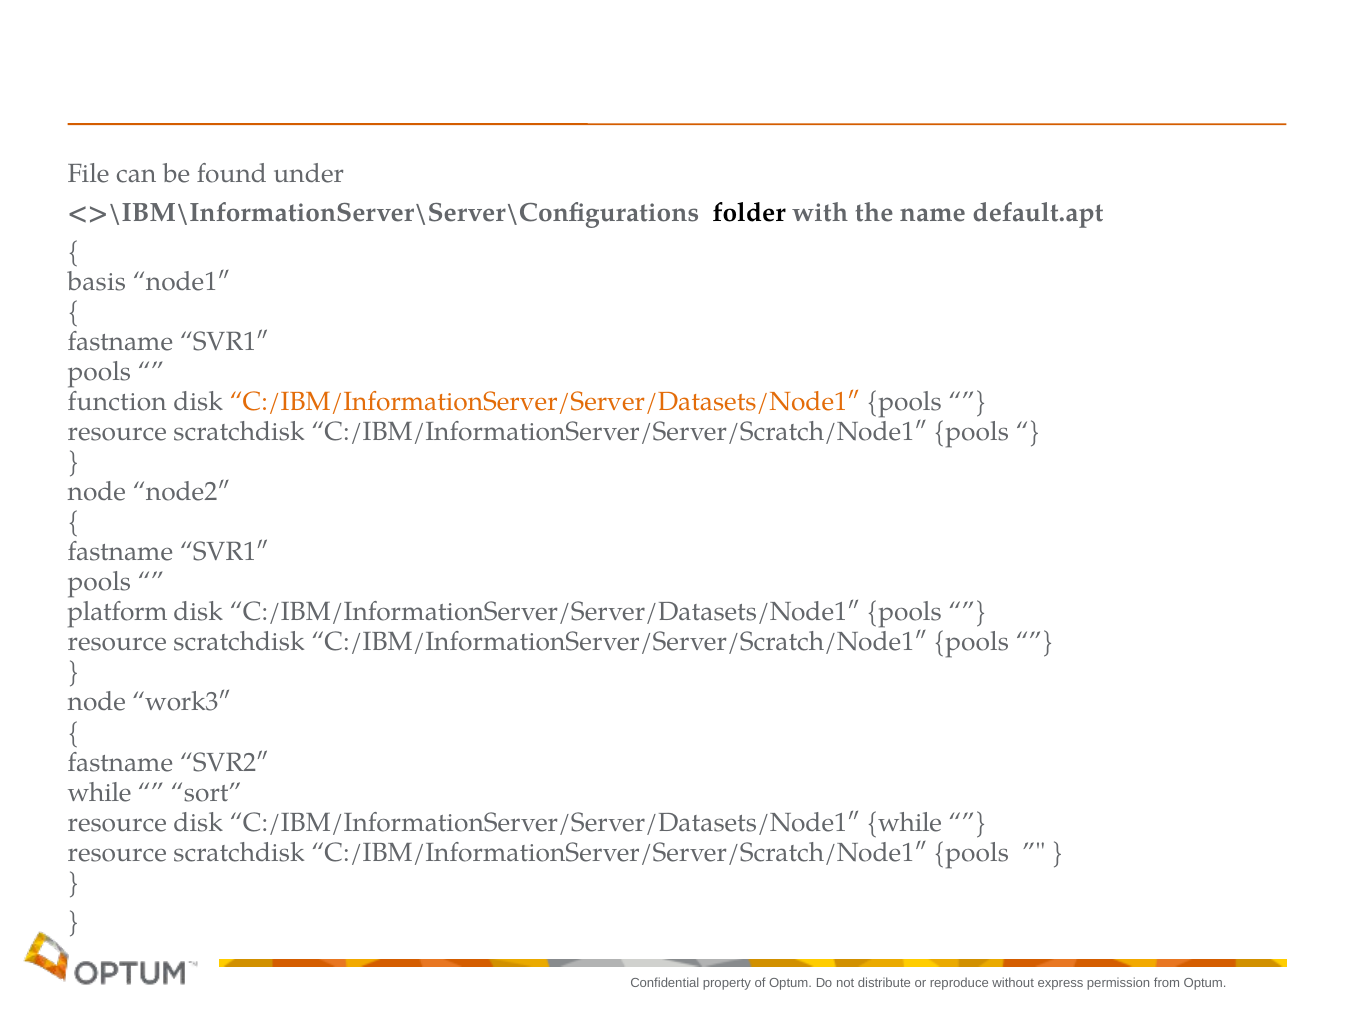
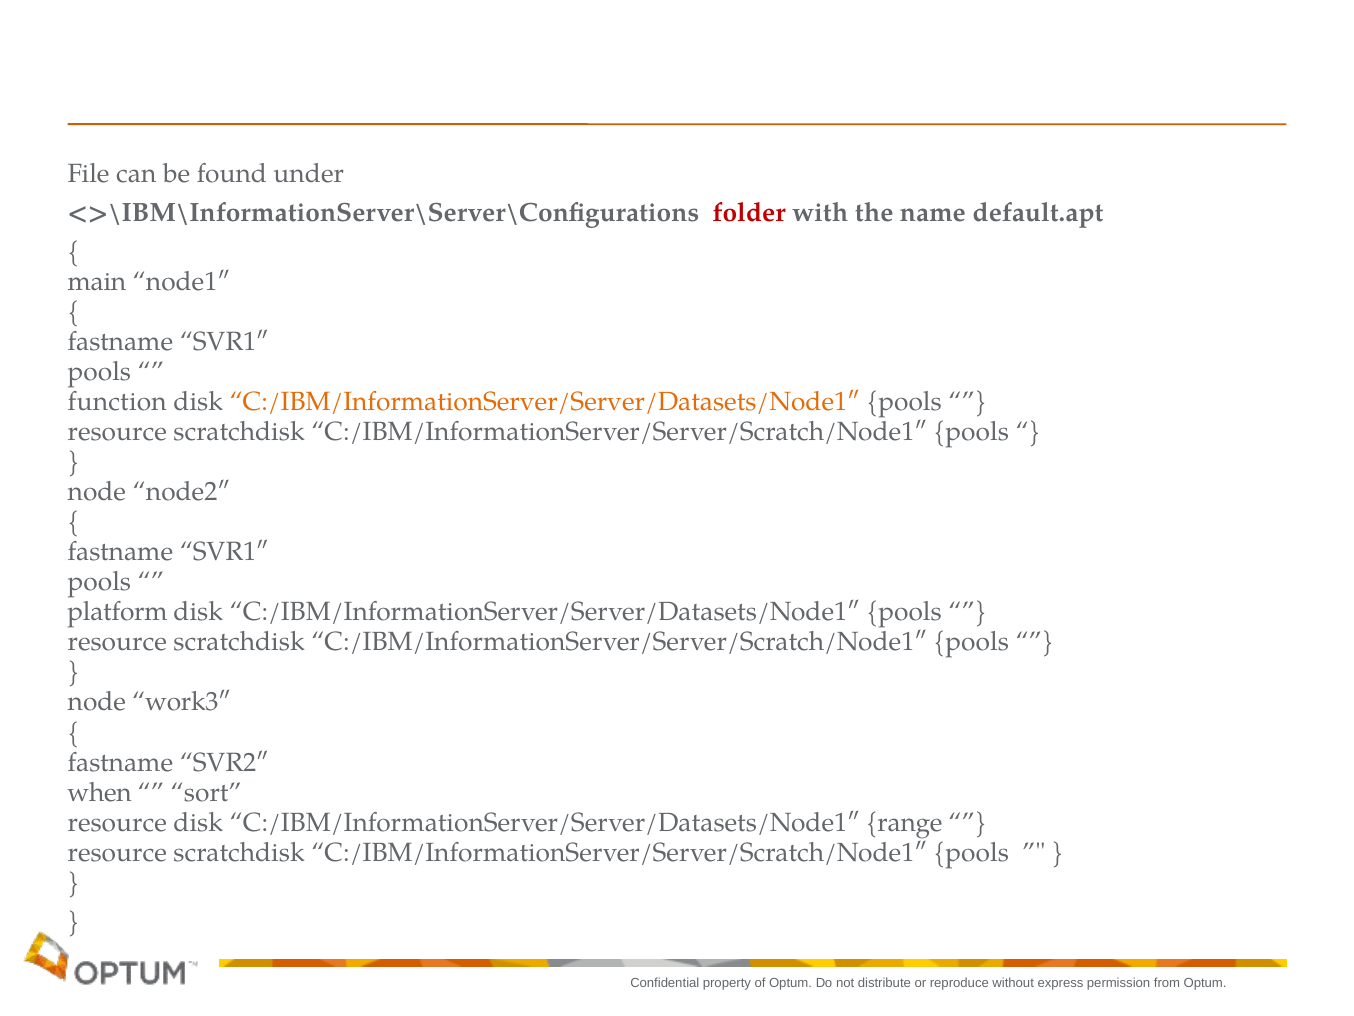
folder colour: black -> red (749, 213)
basis: basis -> main (97, 282)
while: while -> when (100, 792)
C:/IBM/InformationServer/Server/Datasets/Node1″ while: while -> range (904, 822)
